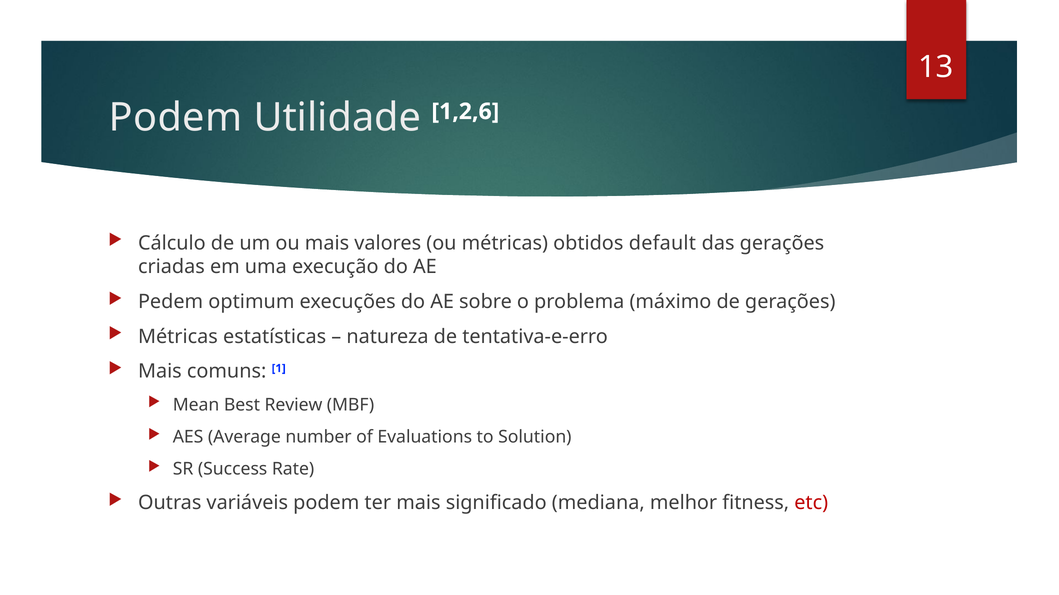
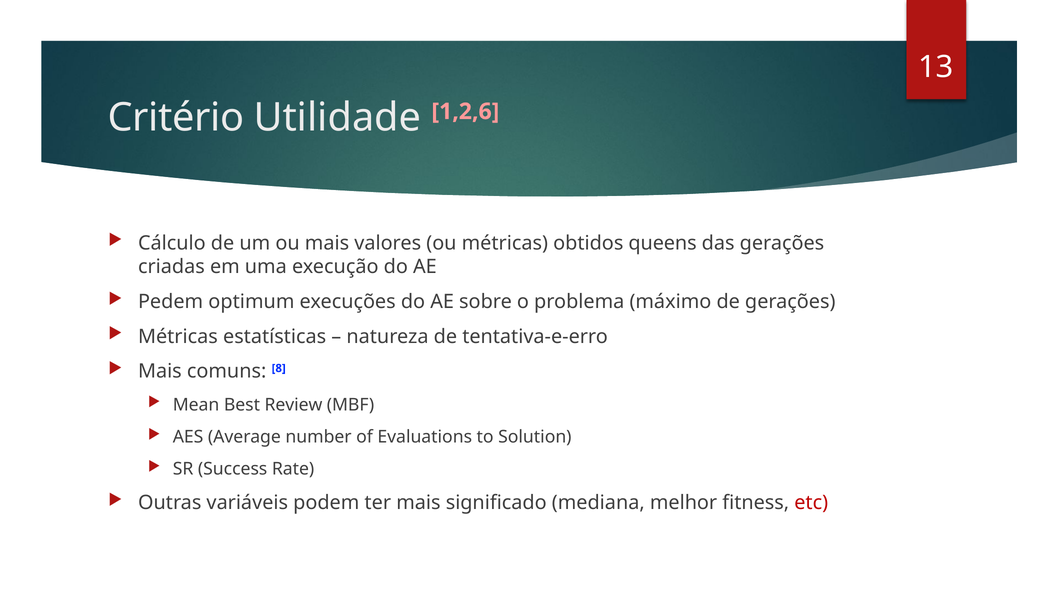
Podem: Podem -> Critério (176, 118)
1,2,6 colour: white -> pink (465, 112)
default: default -> queens (663, 243)
1: 1 -> 8 (279, 369)
